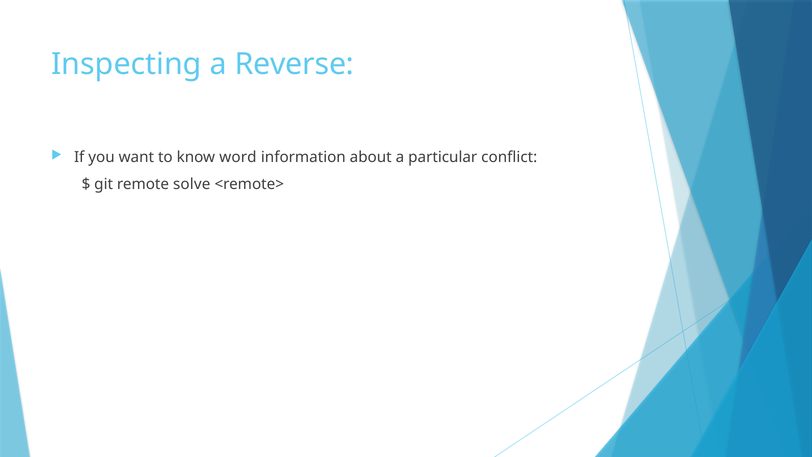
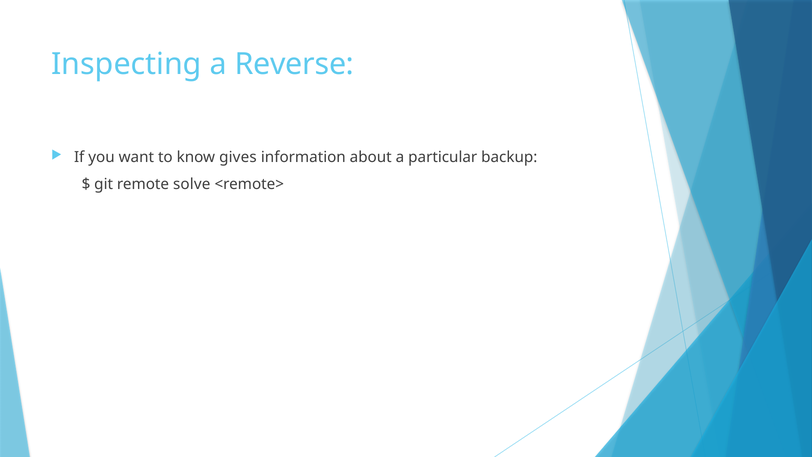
word: word -> gives (238, 157)
conflict: conflict -> backup (509, 157)
